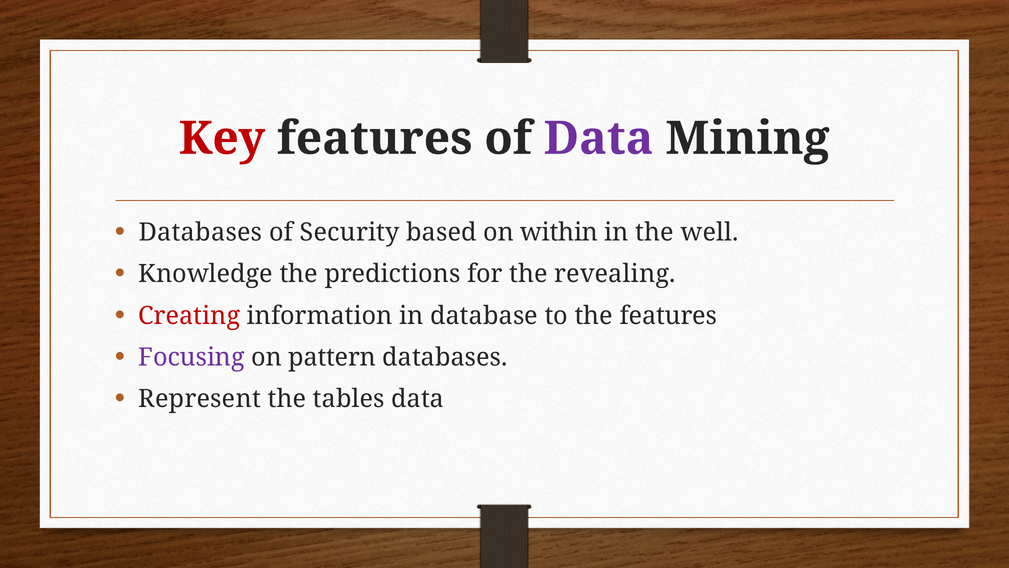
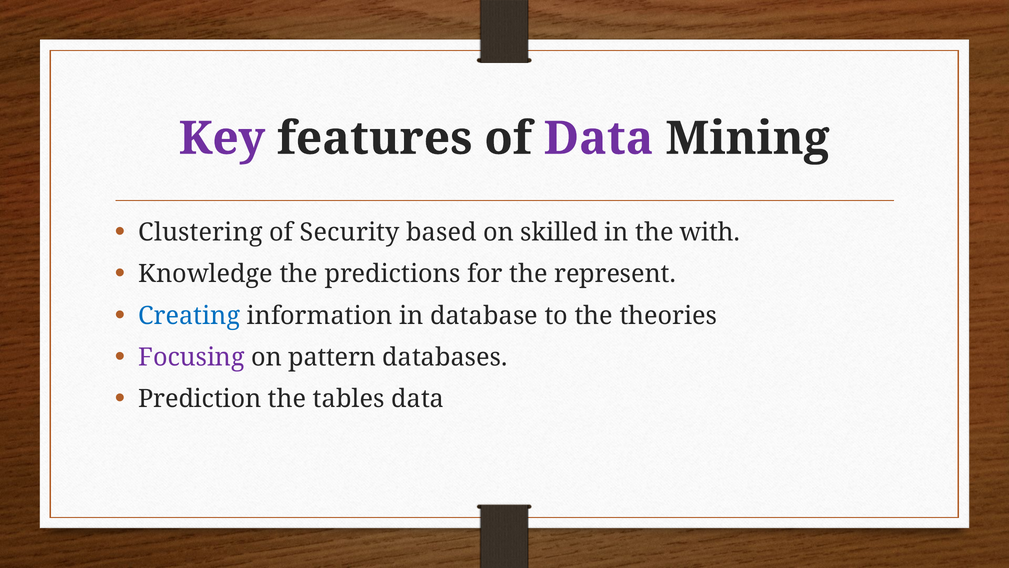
Key colour: red -> purple (222, 138)
Databases: Databases -> Clustering (201, 232)
within: within -> skilled (559, 232)
well: well -> with (710, 232)
revealing: revealing -> represent (615, 274)
Creating colour: red -> blue (189, 316)
the features: features -> theories (668, 316)
Represent: Represent -> Prediction (200, 399)
